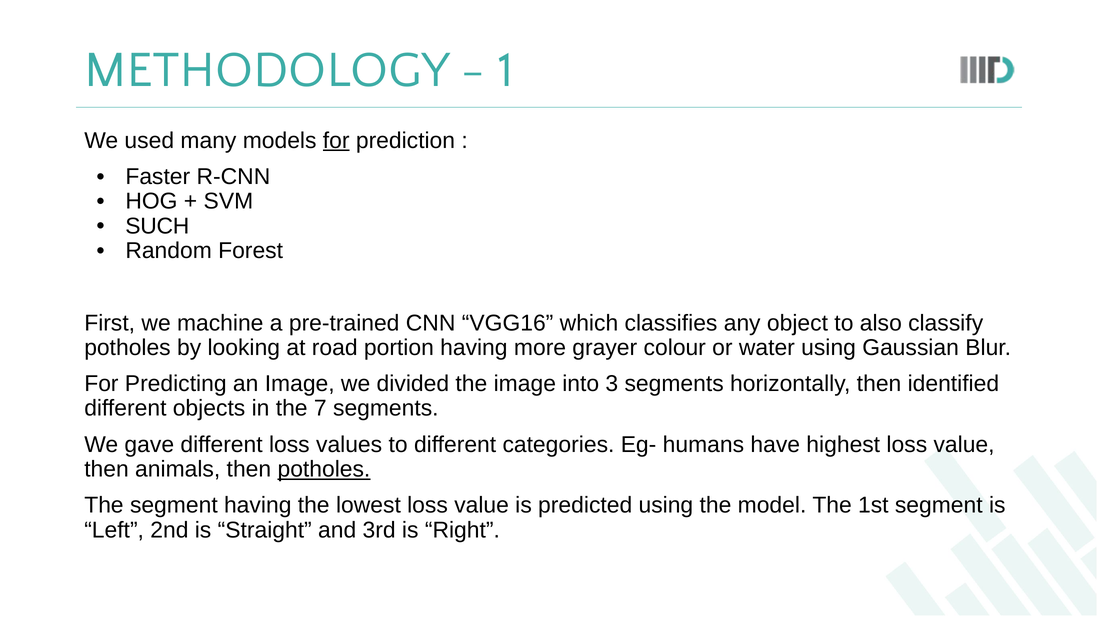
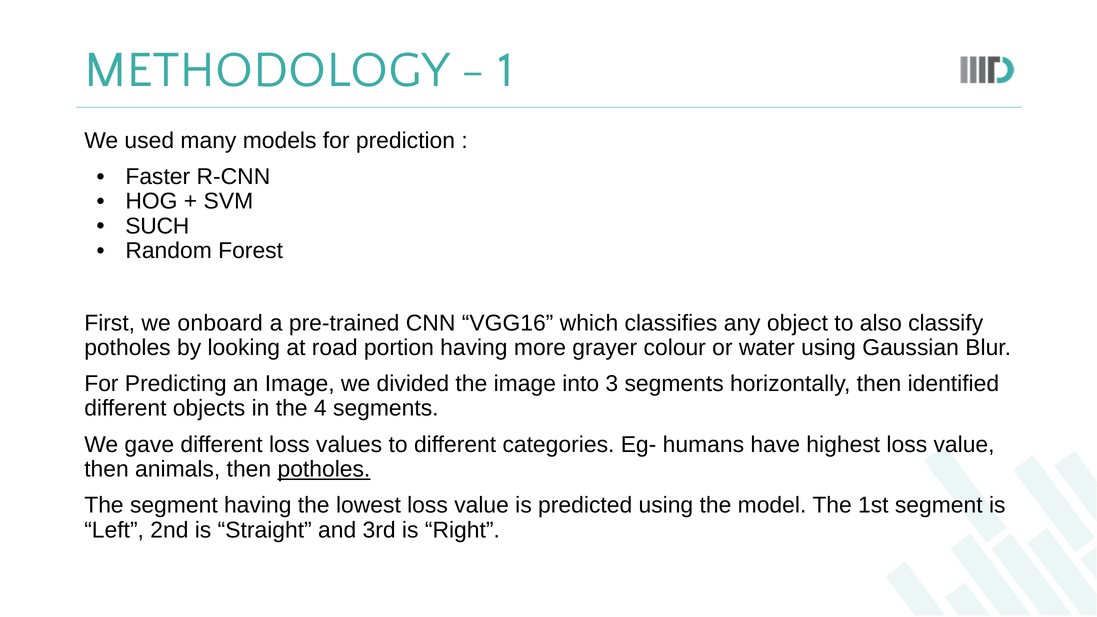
for underline: present -> none (336, 141)
machine: machine -> onboard (220, 323)
7: 7 -> 4 (320, 408)
